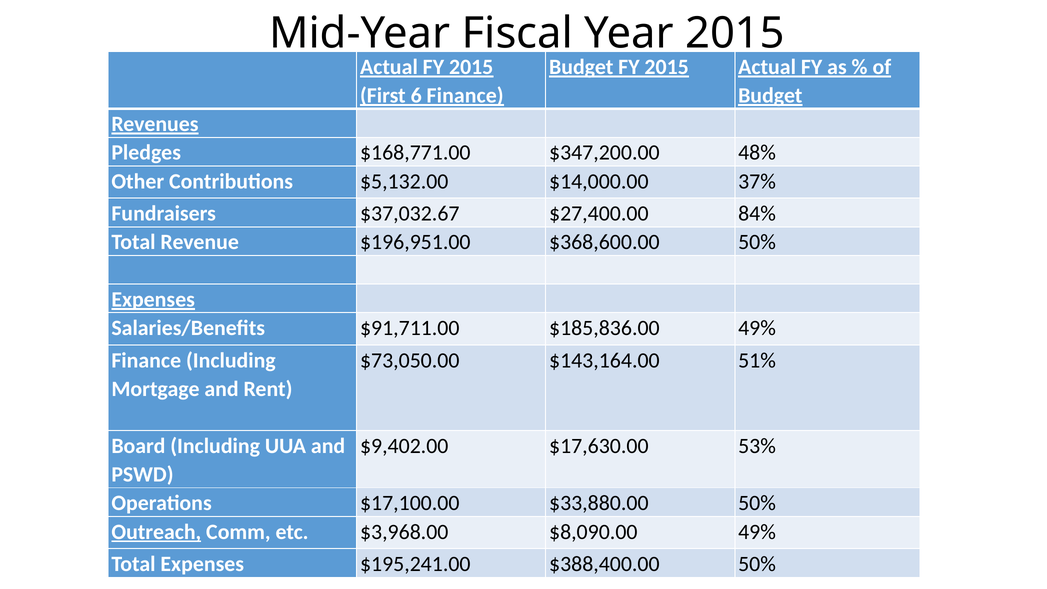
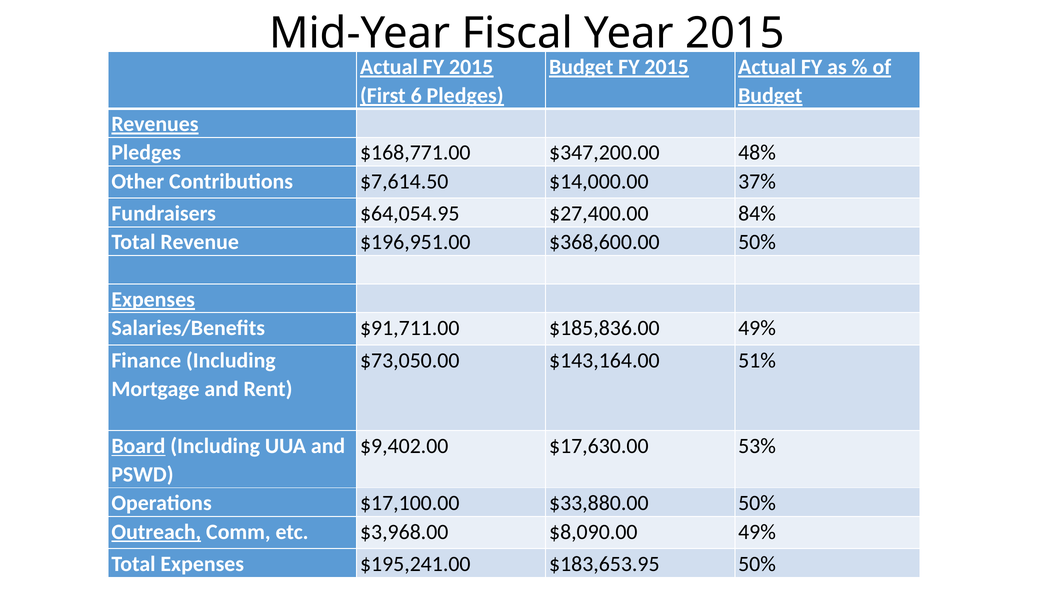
6 Finance: Finance -> Pledges (465, 96)
$5,132.00: $5,132.00 -> $7,614.50 (404, 181)
$37,032.67: $37,032.67 -> $64,054.95 (410, 214)
Board underline: none -> present (138, 446)
$388,400.00: $388,400.00 -> $183,653.95 (604, 564)
